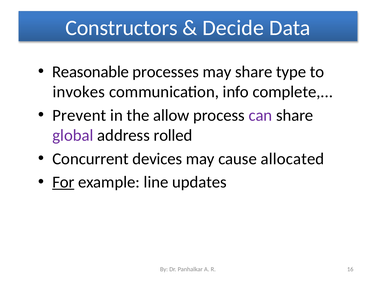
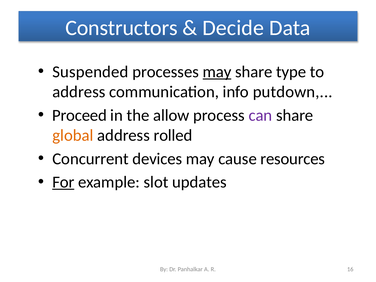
Reasonable: Reasonable -> Suspended (90, 72)
may underline: none -> present (217, 72)
invokes: invokes -> address (79, 92)
complete: complete -> putdown (293, 92)
Prevent: Prevent -> Proceed (79, 115)
global colour: purple -> orange (73, 135)
allocated: allocated -> resources (293, 159)
line: line -> slot (156, 182)
